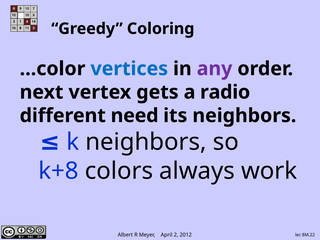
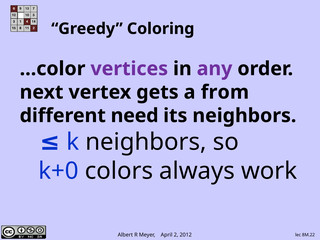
vertices colour: blue -> purple (129, 69)
radio: radio -> from (225, 92)
k+8: k+8 -> k+0 (58, 171)
